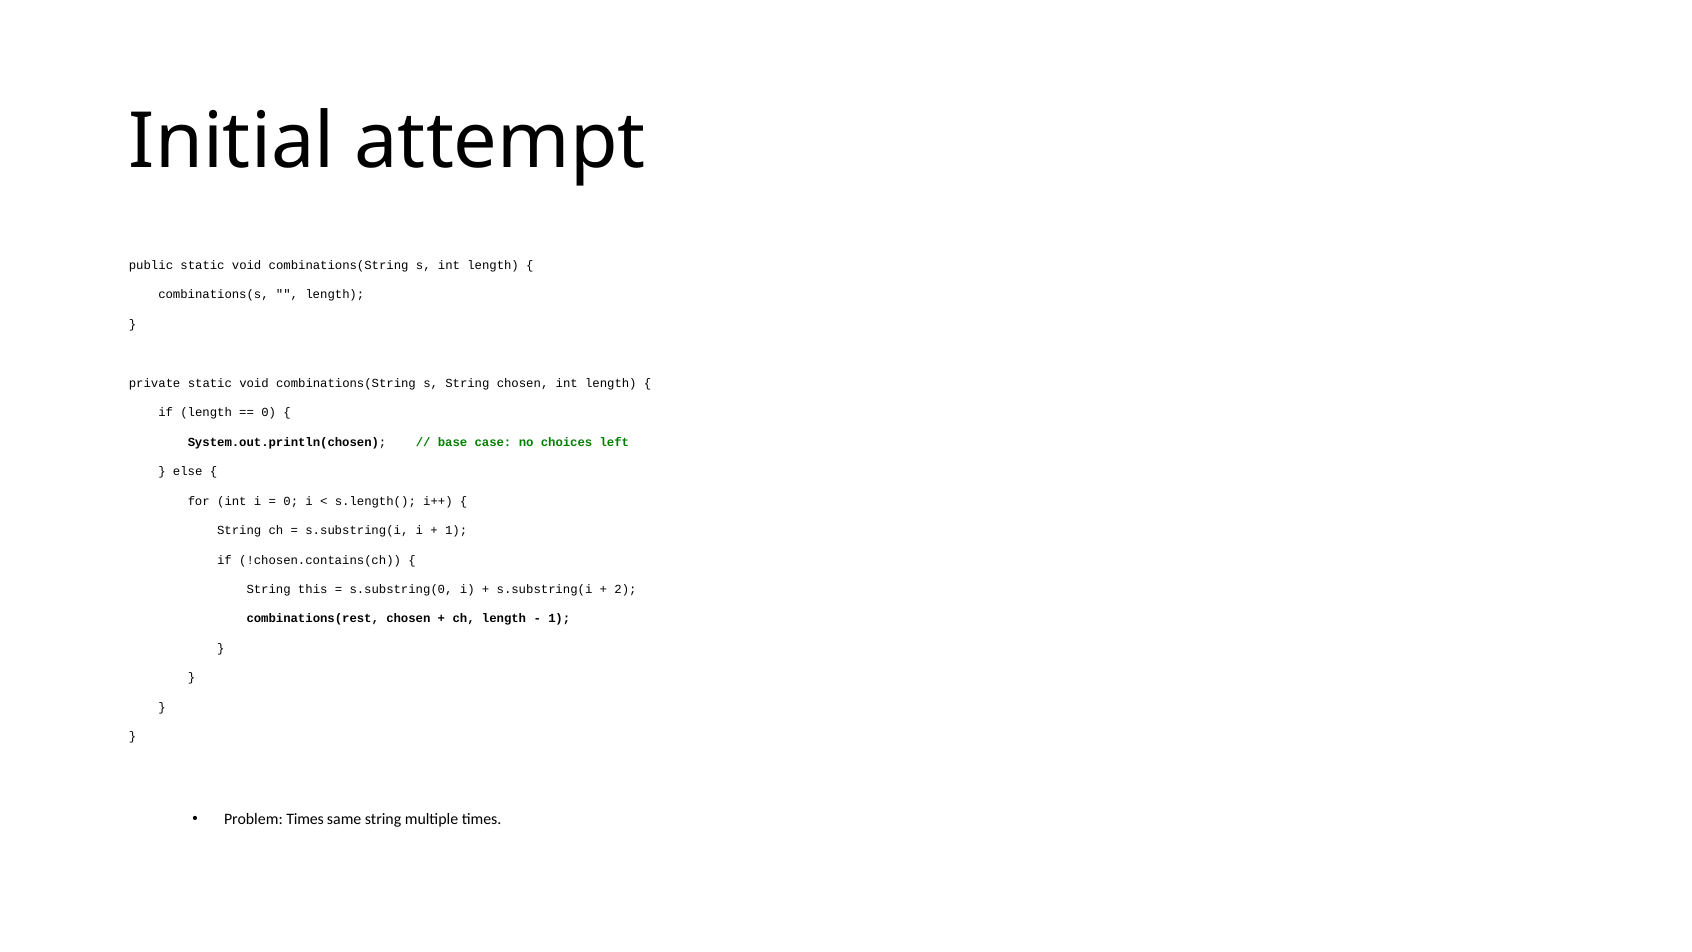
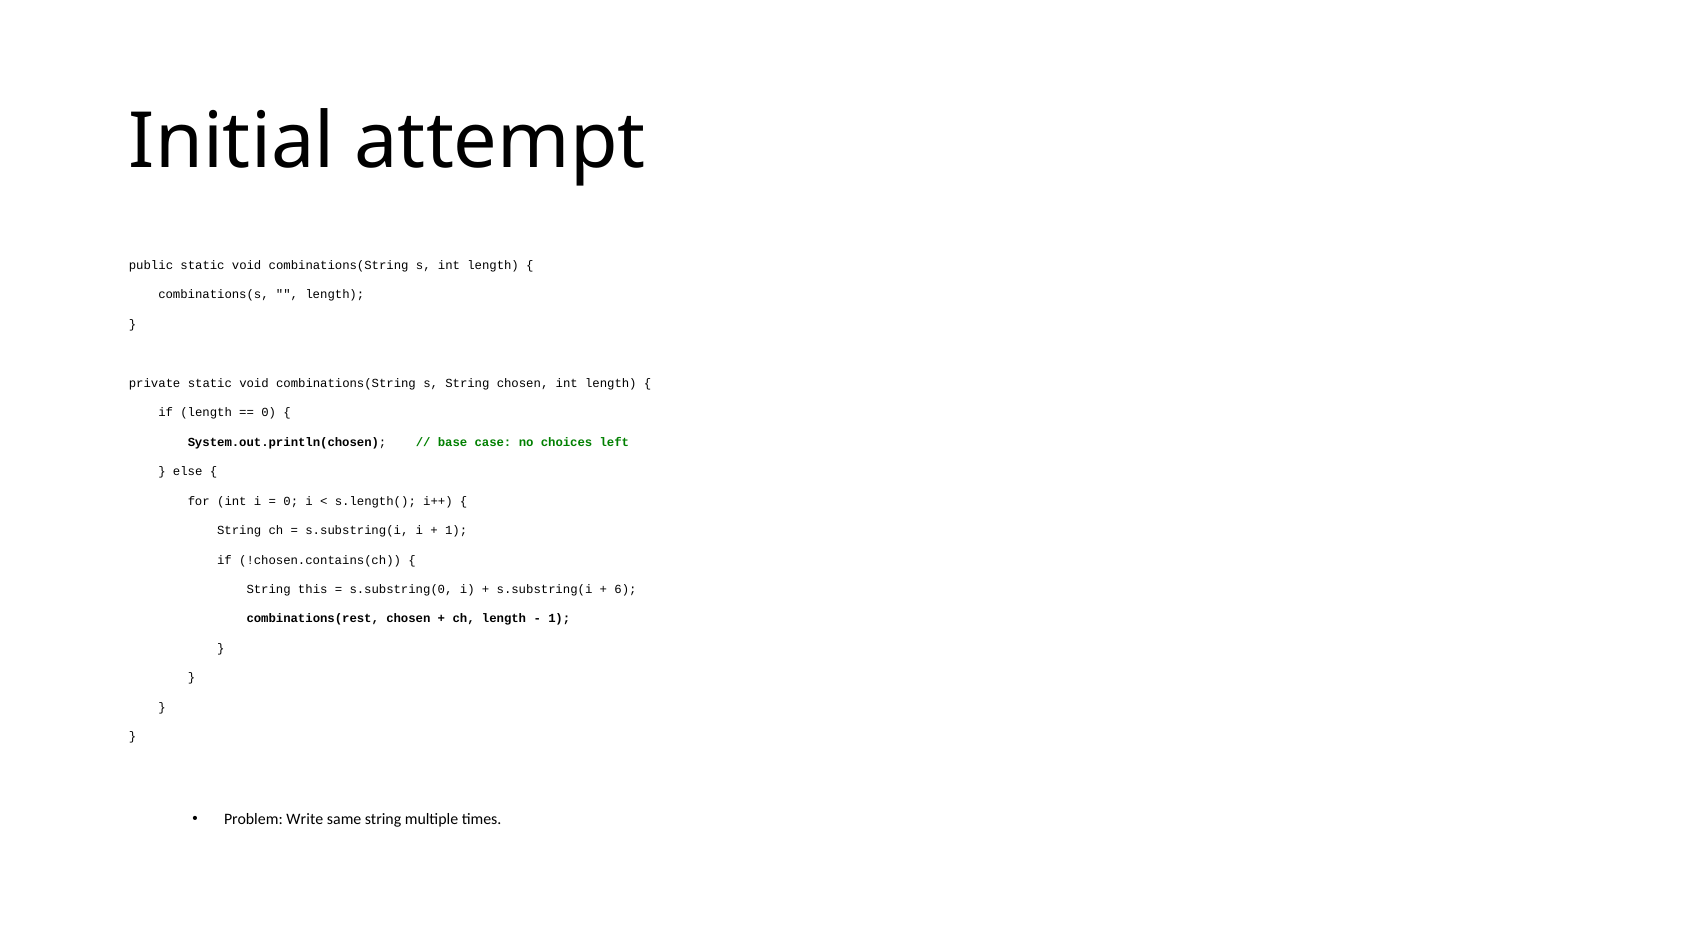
2: 2 -> 6 (625, 589)
Problem Times: Times -> Write (305, 819)
